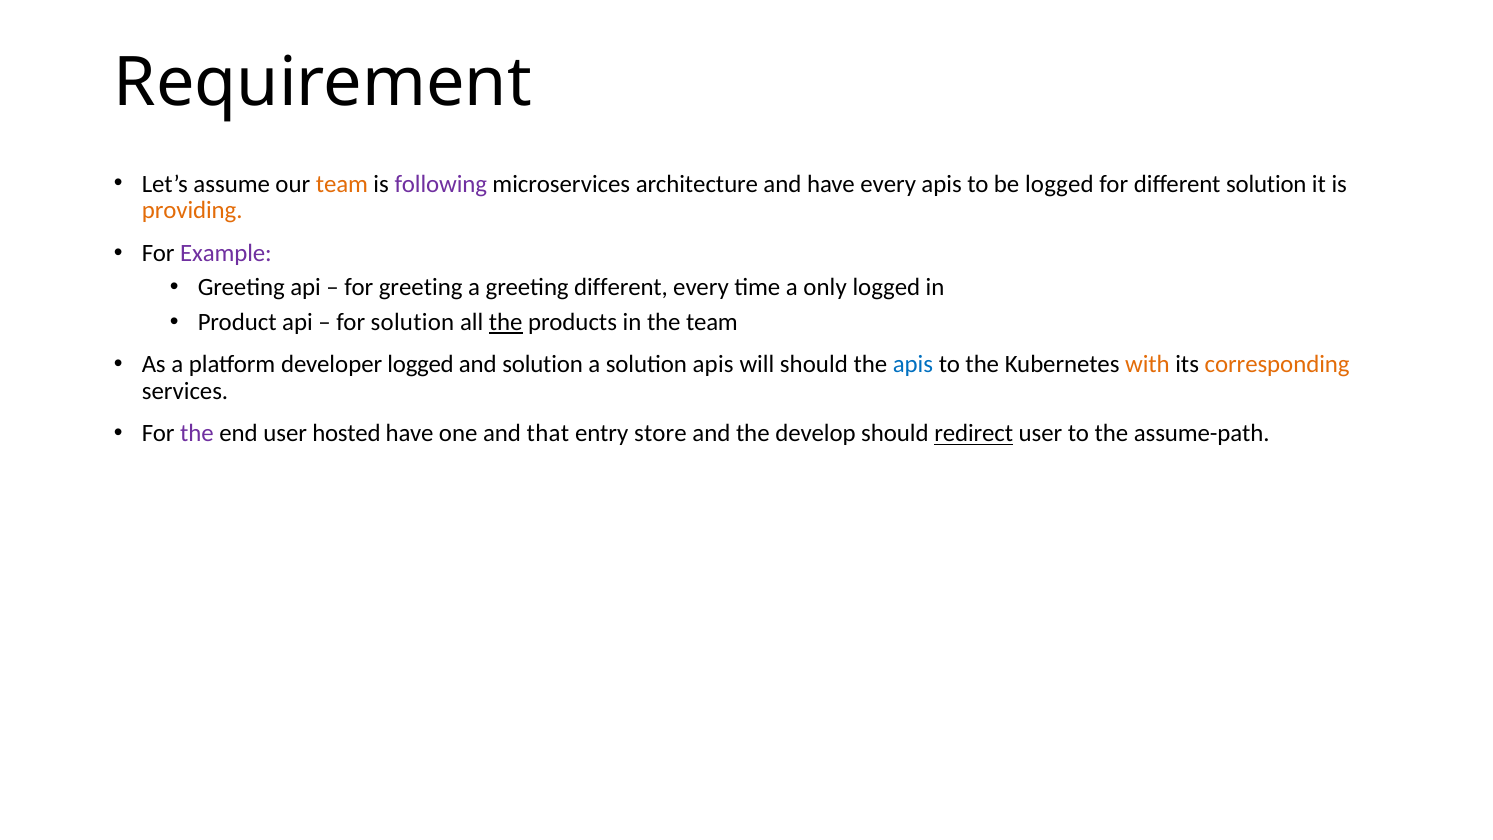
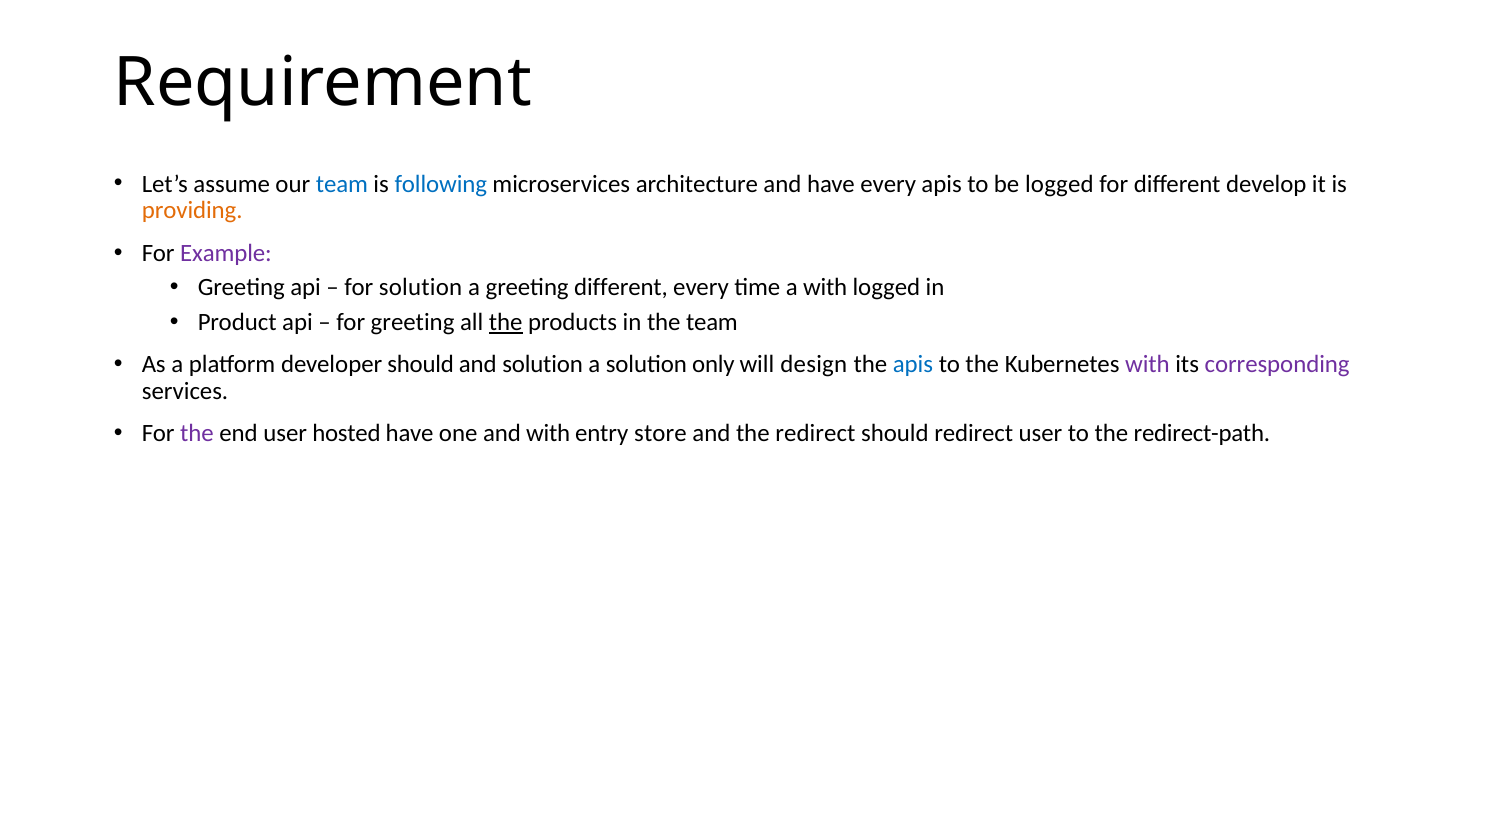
team colour: orange -> blue (342, 184)
following colour: purple -> blue (441, 184)
different solution: solution -> develop (1266, 184)
for greeting: greeting -> solution (421, 288)
a only: only -> with (825, 288)
for solution: solution -> greeting (413, 322)
developer logged: logged -> should (421, 364)
solution apis: apis -> only (713, 364)
will should: should -> design (814, 364)
with colour: orange -> purple (1147, 364)
corresponding colour: orange -> purple (1277, 364)
and that: that -> with (548, 434)
the develop: develop -> redirect (815, 434)
redirect underline: present -> none (974, 434)
assume-path: assume-path -> redirect-path (1202, 434)
